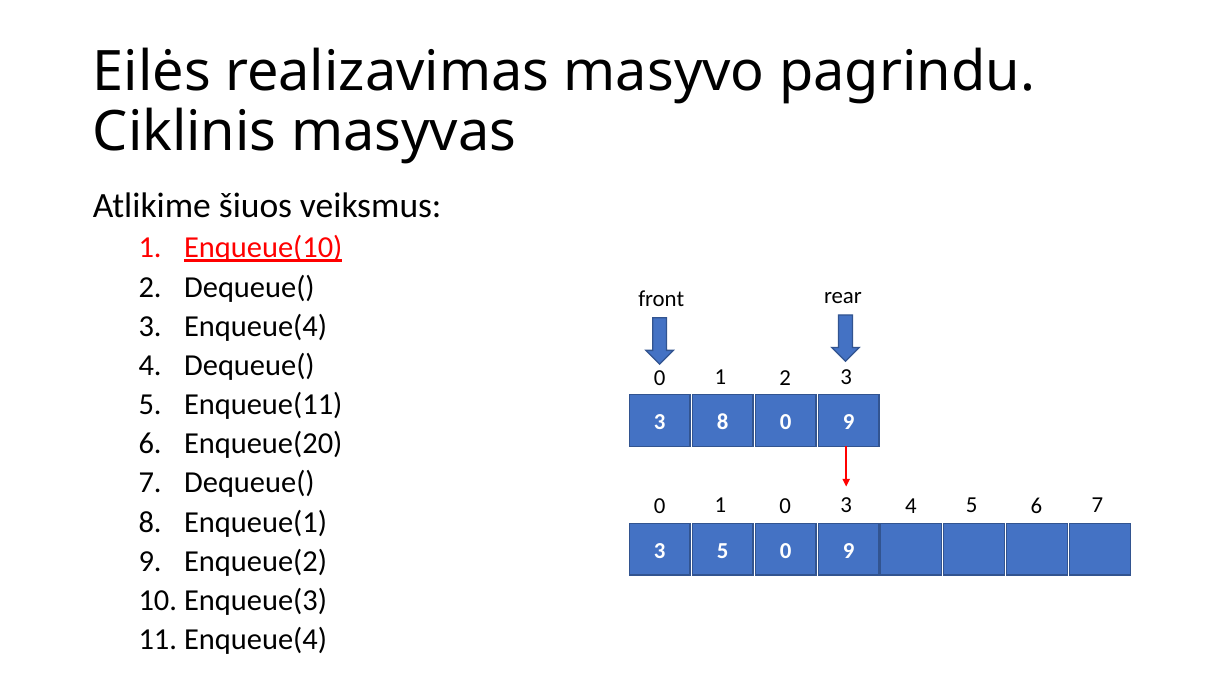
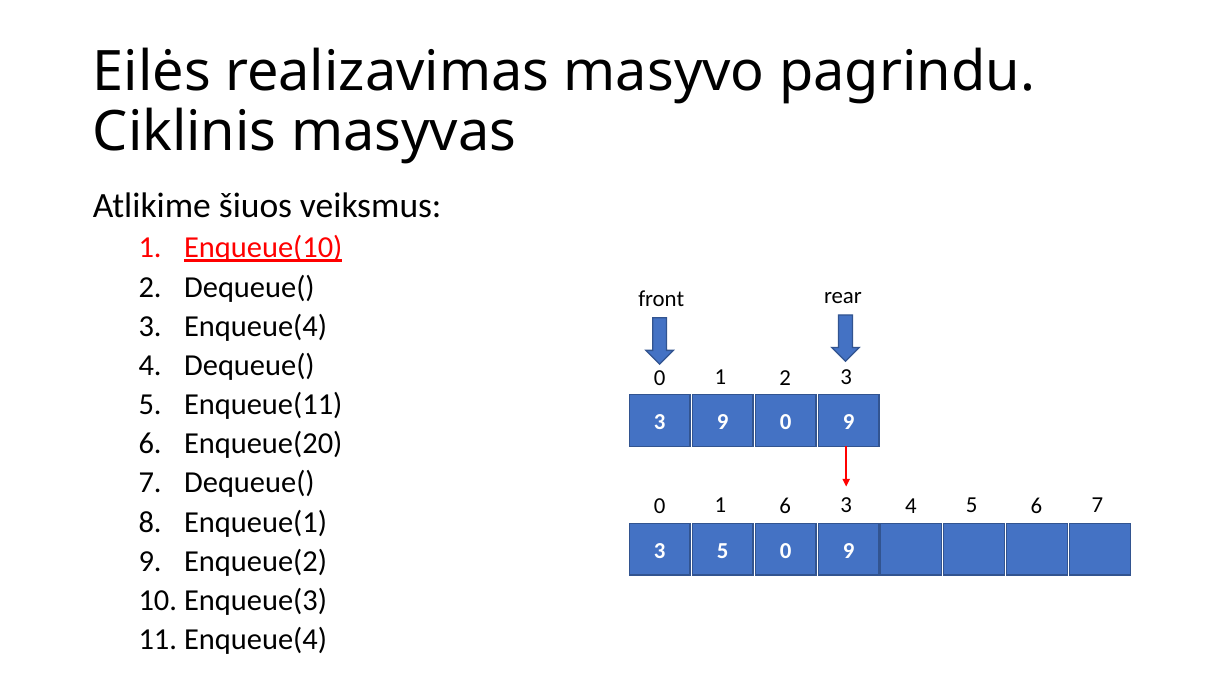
3 8: 8 -> 9 (723, 422)
1 0: 0 -> 6 (785, 506)
